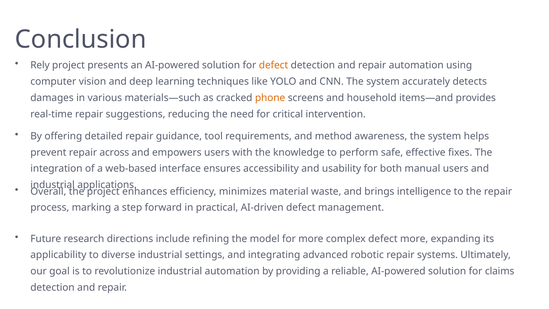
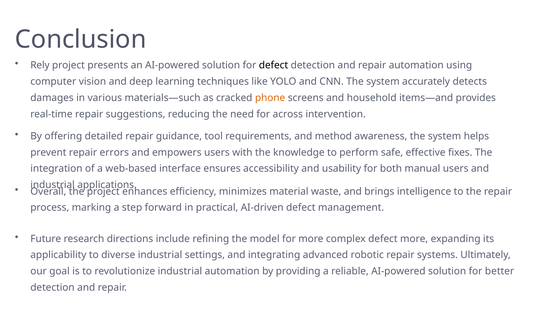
defect colour: orange -> black (274, 65)
critical: critical -> across (288, 114)
across: across -> errors (114, 152)
claims: claims -> better (500, 271)
